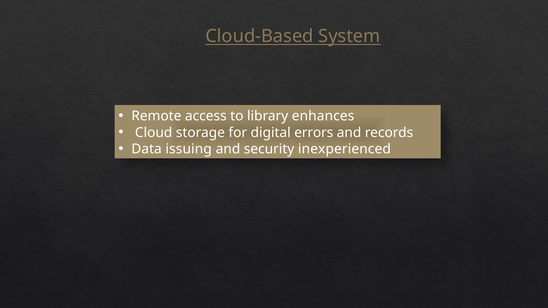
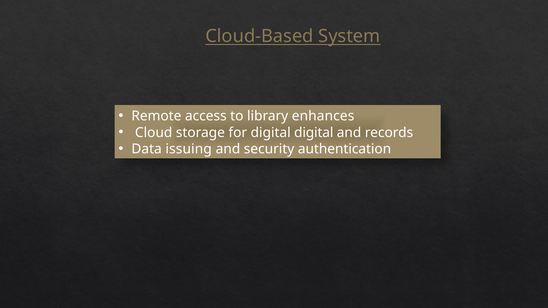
digital errors: errors -> digital (314, 133)
inexperienced: inexperienced -> authentication (345, 149)
